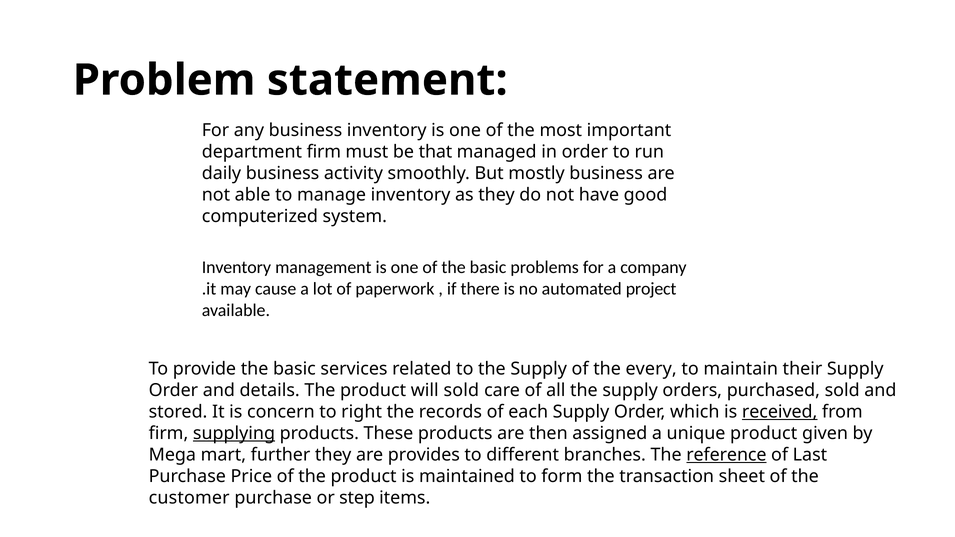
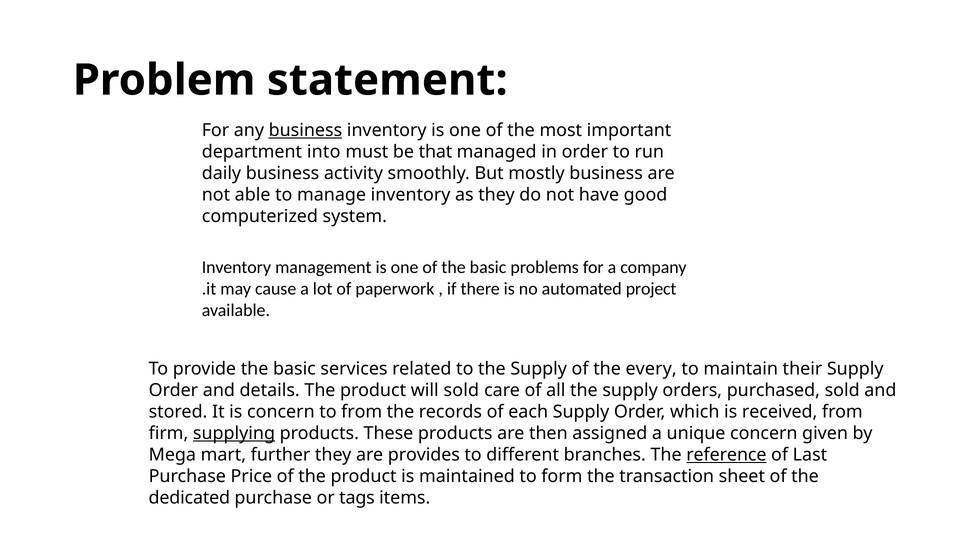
business underline: none -> present (305, 130)
department firm: firm -> into (324, 152)
to right: right -> from (362, 412)
received underline: present -> none (780, 412)
unique product: product -> concern (764, 434)
customer: customer -> dedicated (189, 498)
step: step -> tags (357, 498)
